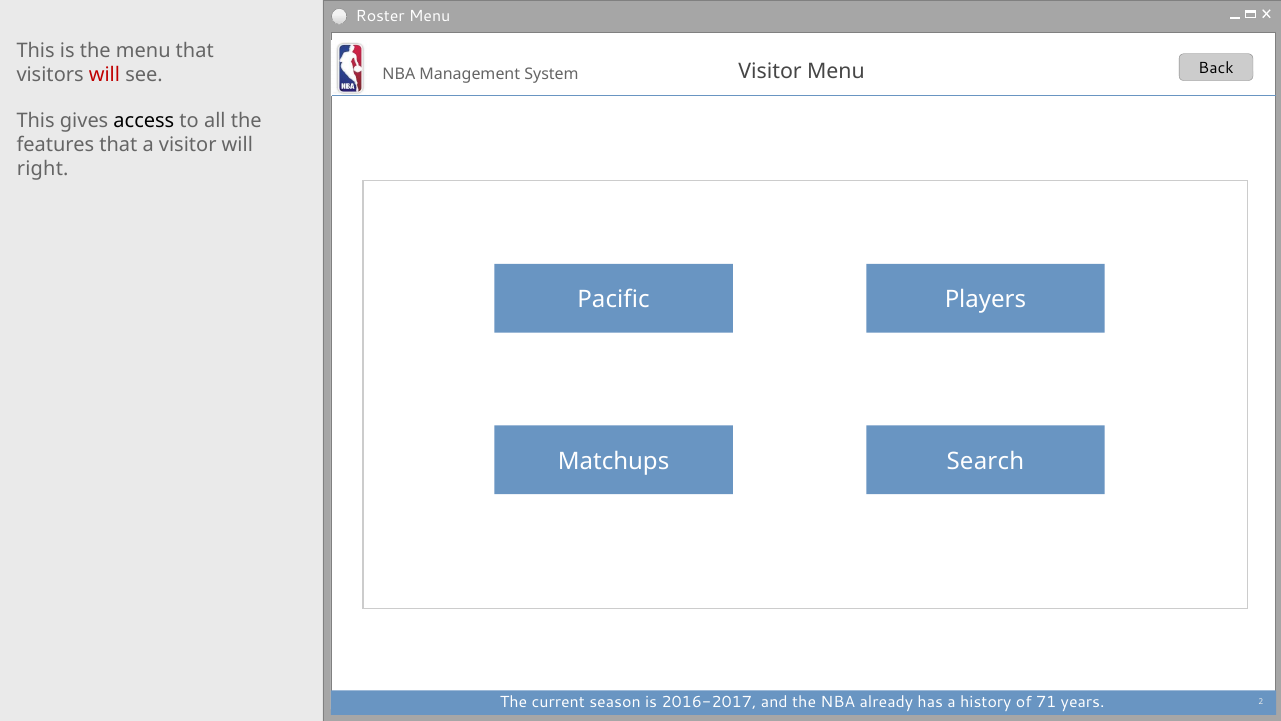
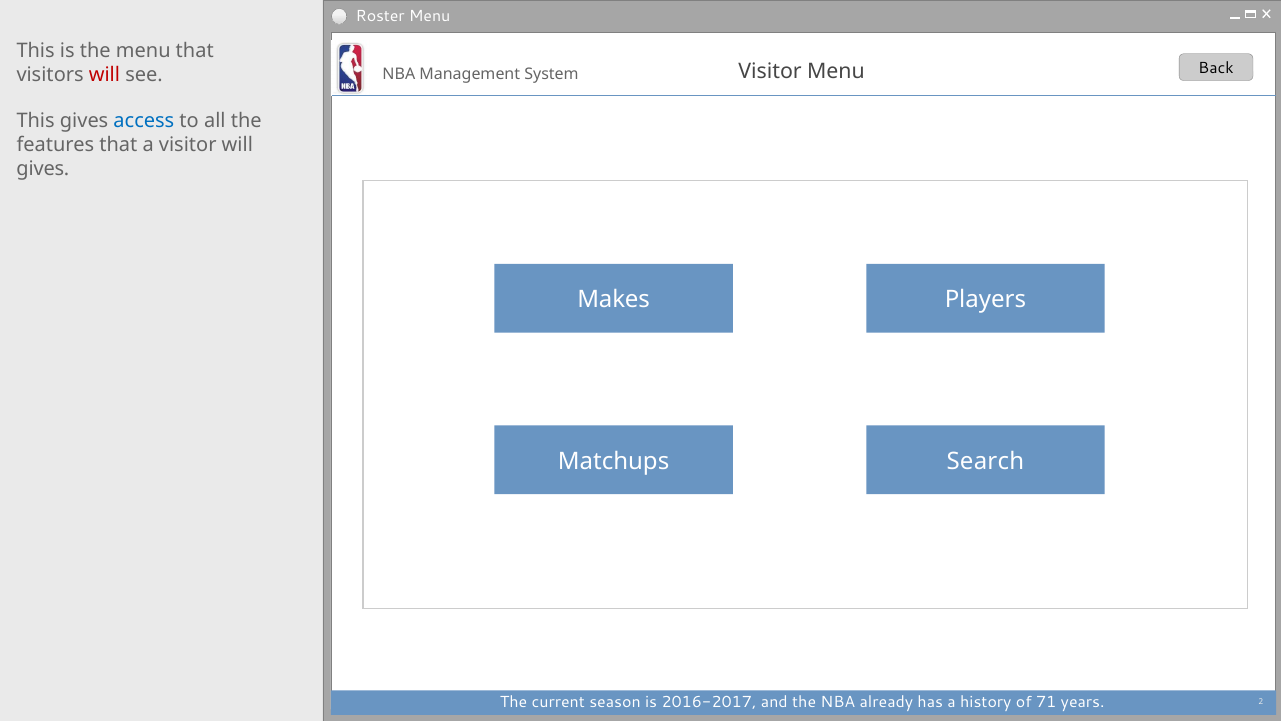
access colour: black -> blue (144, 120)
right: right -> gives (43, 168)
Pacific: Pacific -> Makes (614, 300)
